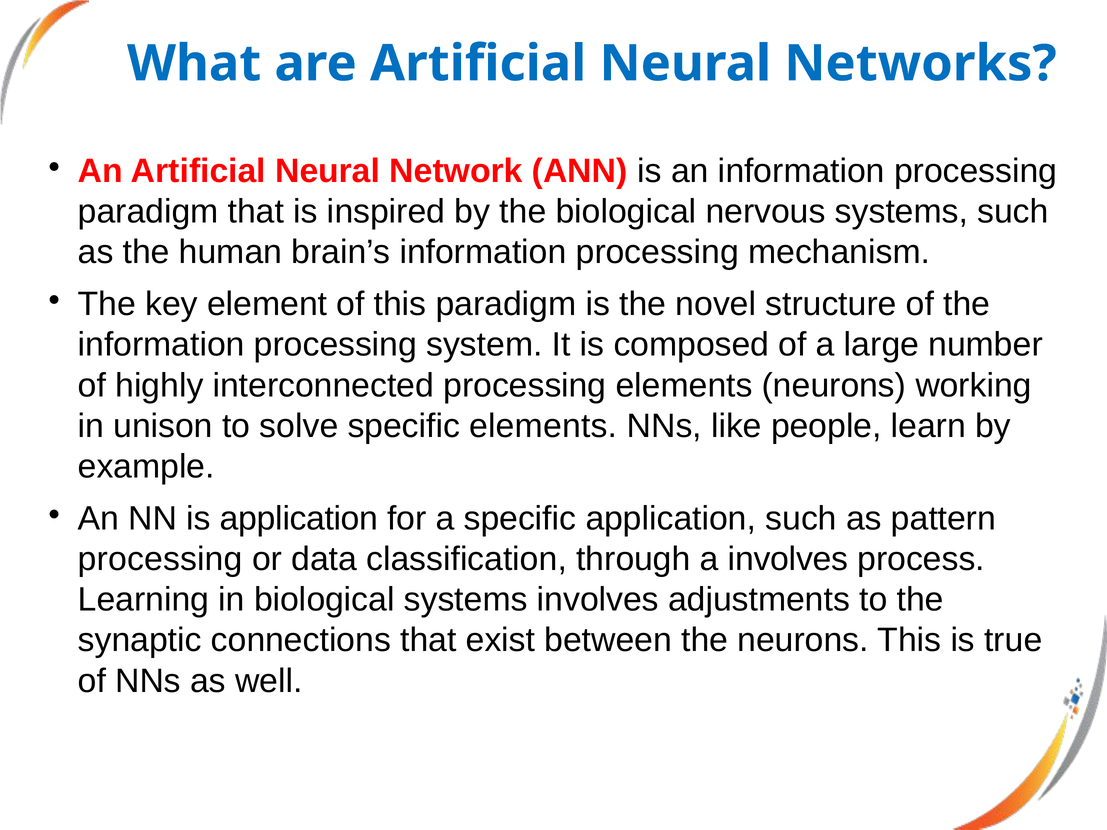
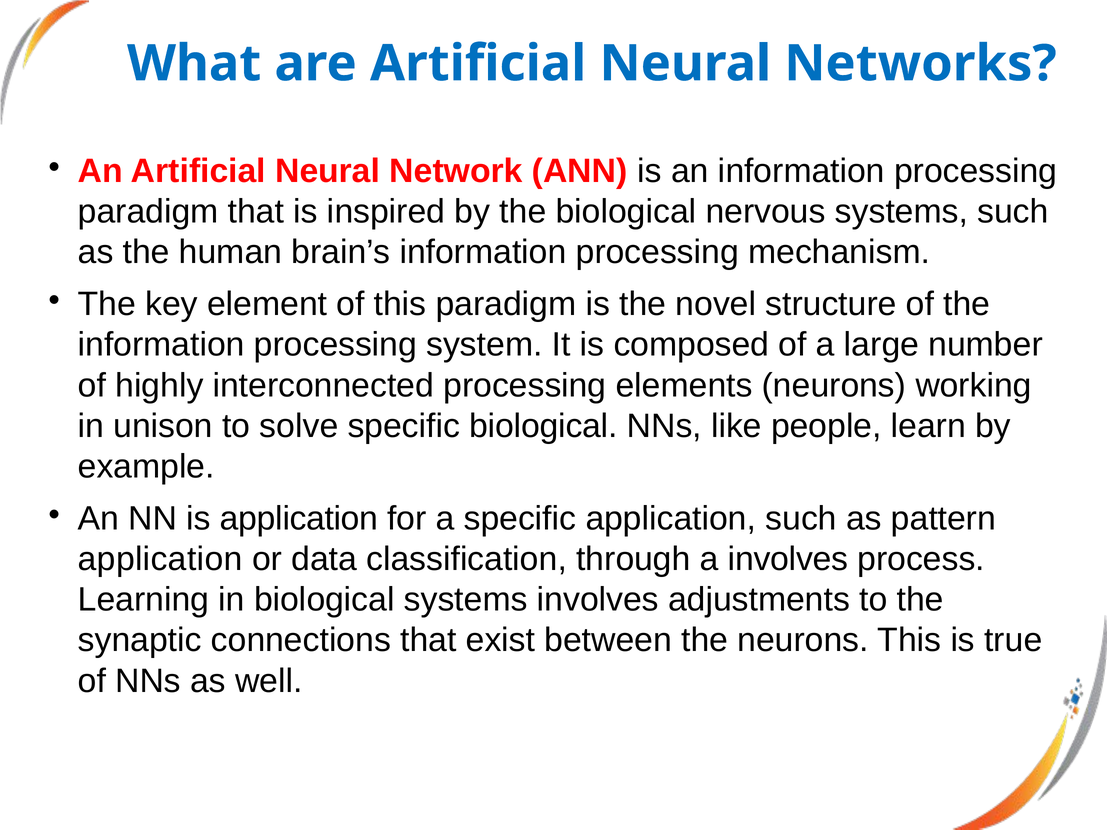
specific elements: elements -> biological (543, 426)
processing: processing -> application (160, 559)
